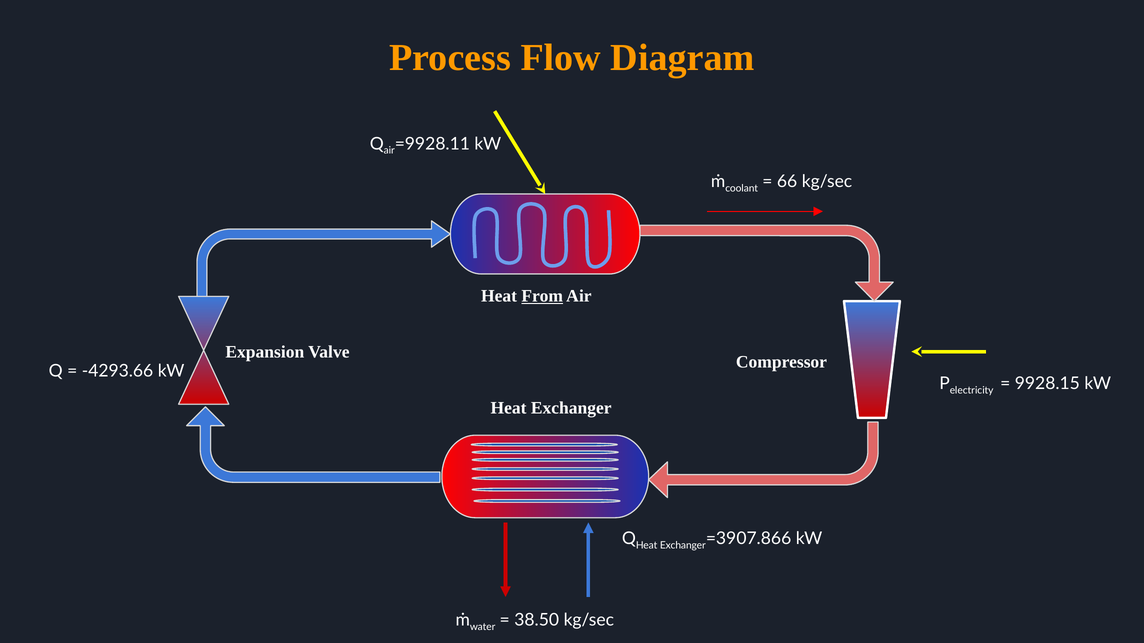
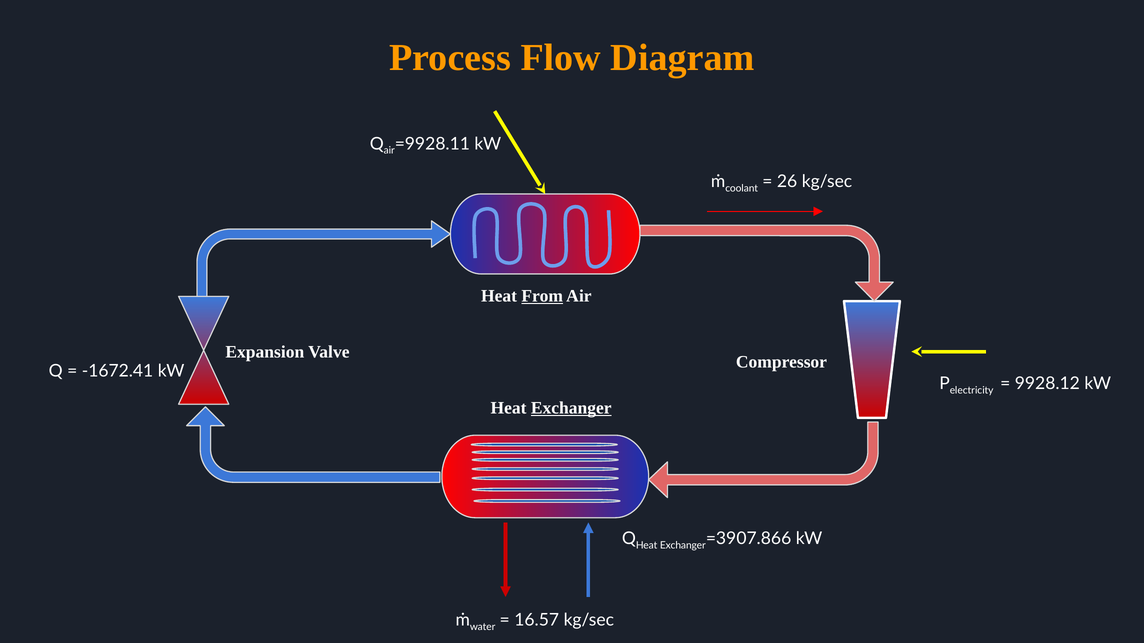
66: 66 -> 26 (787, 182)
-4293.66: -4293.66 -> -1672.41 (118, 371)
9928.15: 9928.15 -> 9928.12 (1047, 384)
Exchanger underline: none -> present (571, 408)
38.50: 38.50 -> 16.57 (537, 621)
